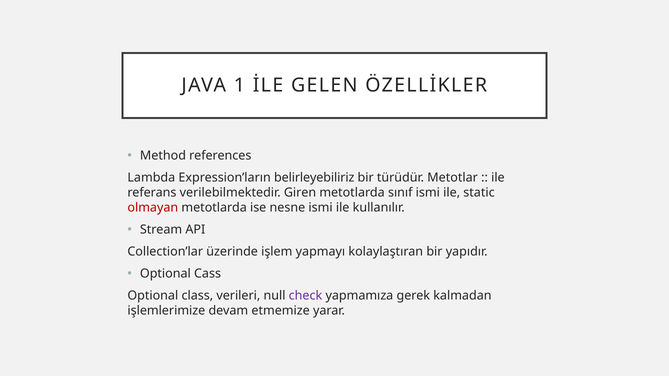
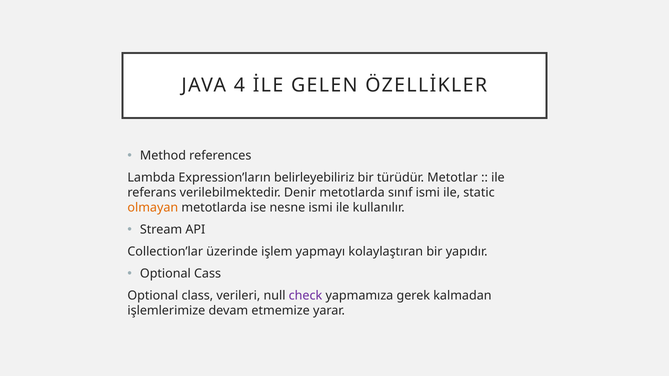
1: 1 -> 4 (239, 85)
Giren: Giren -> Denir (300, 193)
olmayan colour: red -> orange (153, 208)
